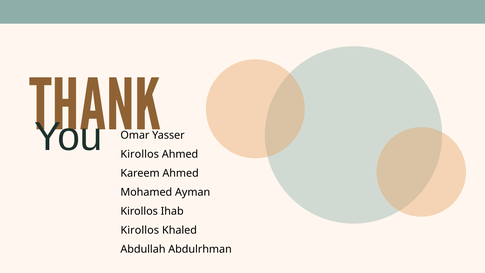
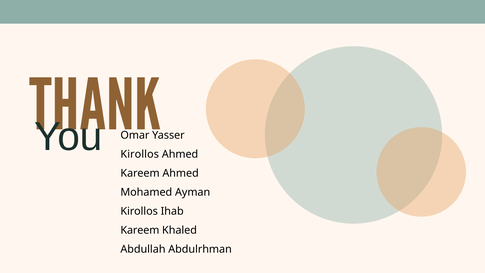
Kirollos: Kirollos -> Kareem (140, 230)
